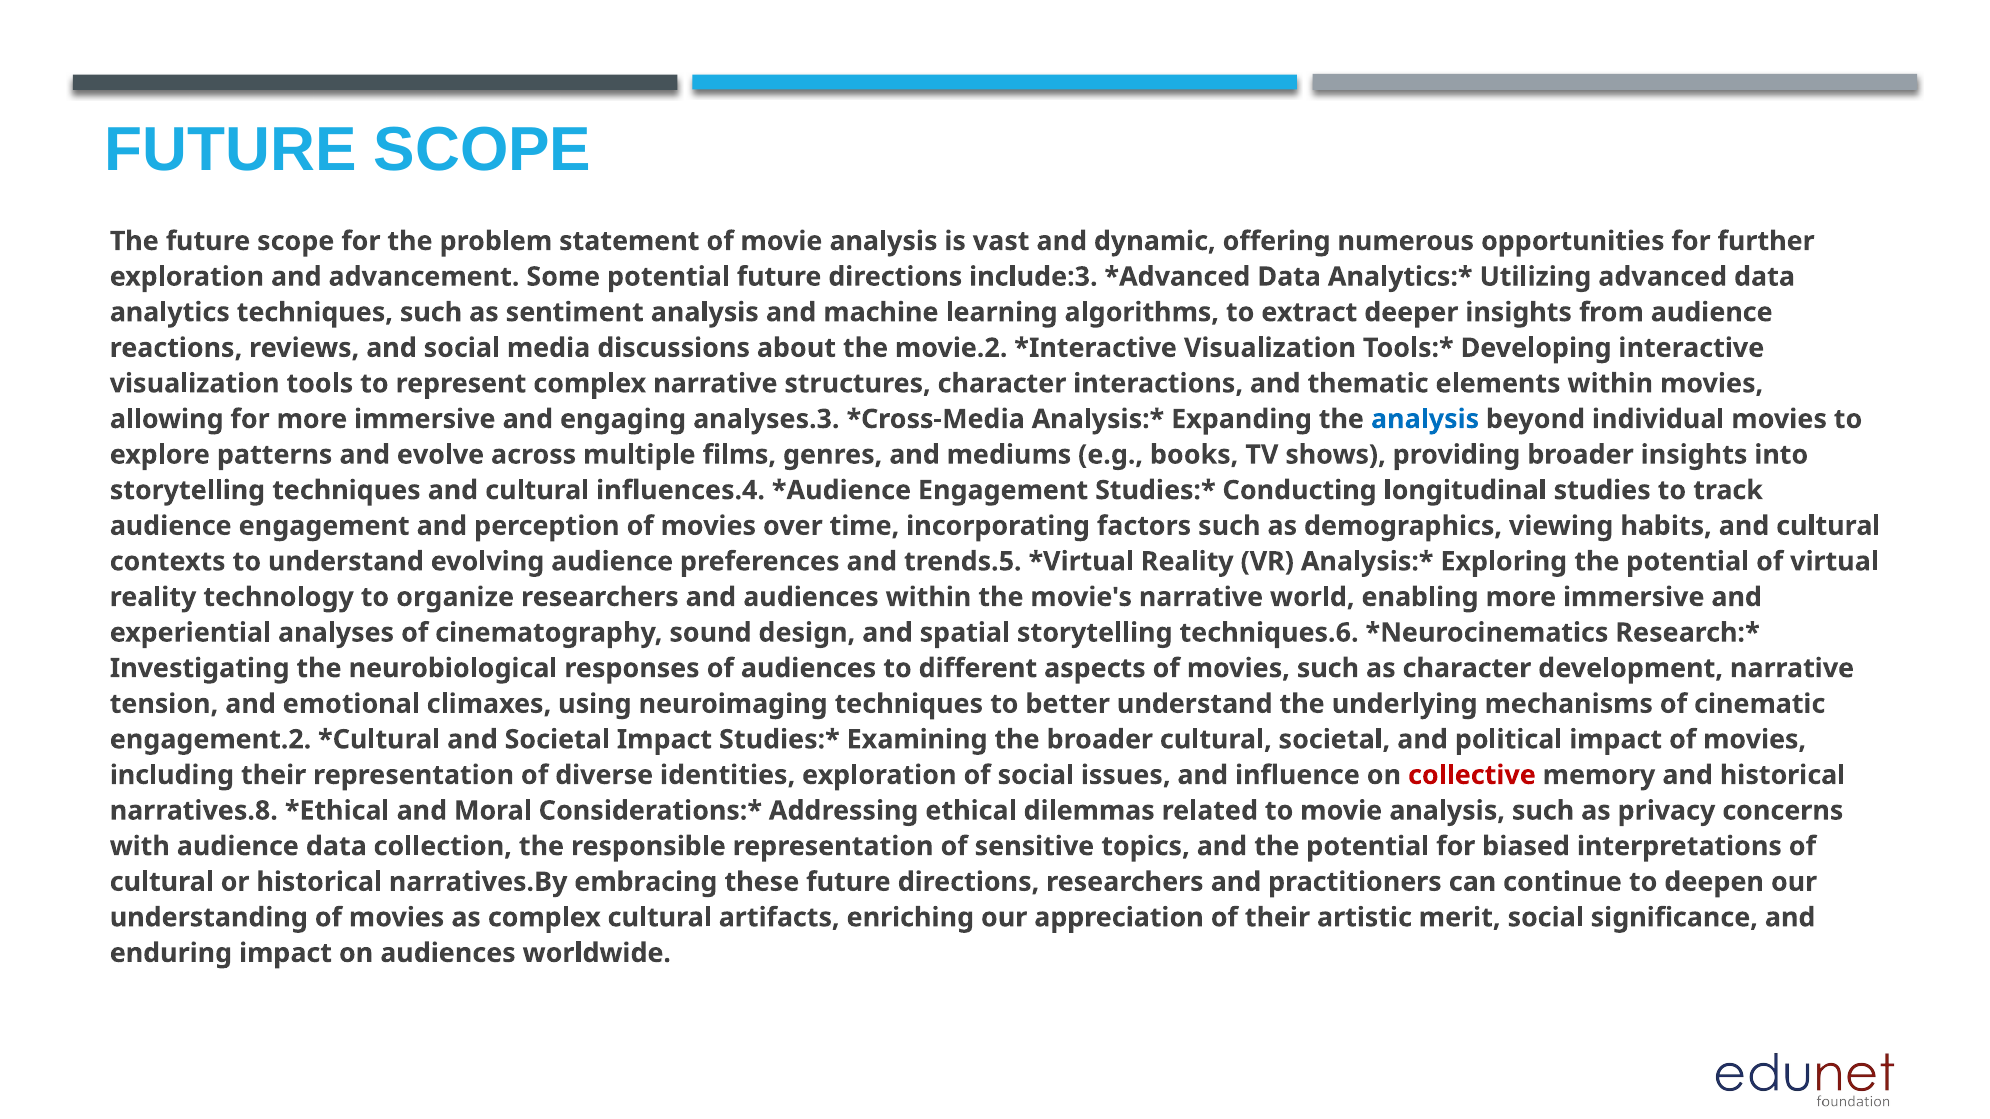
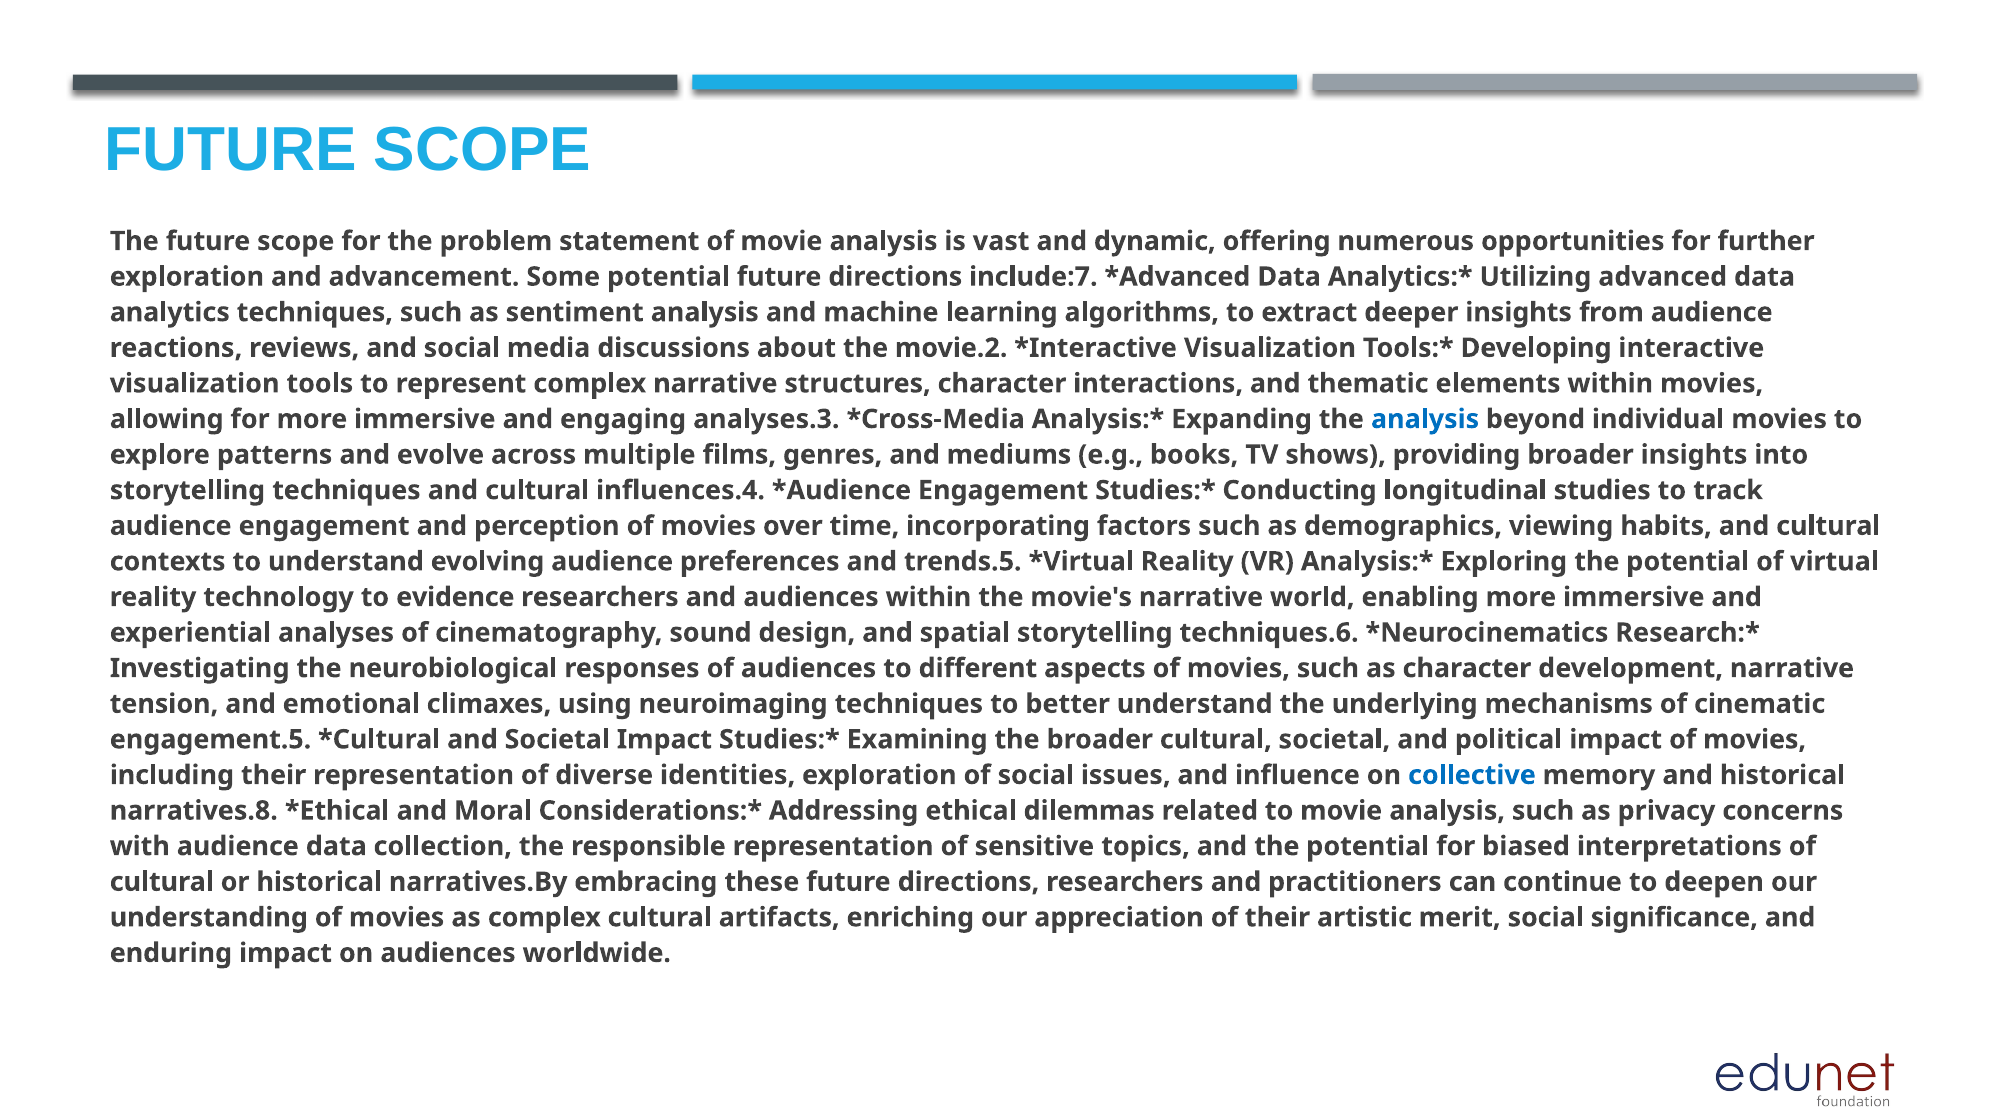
include:3: include:3 -> include:7 (1033, 277)
organize: organize -> evidence (455, 597)
engagement.2: engagement.2 -> engagement.5 (210, 740)
collective colour: red -> blue (1472, 775)
